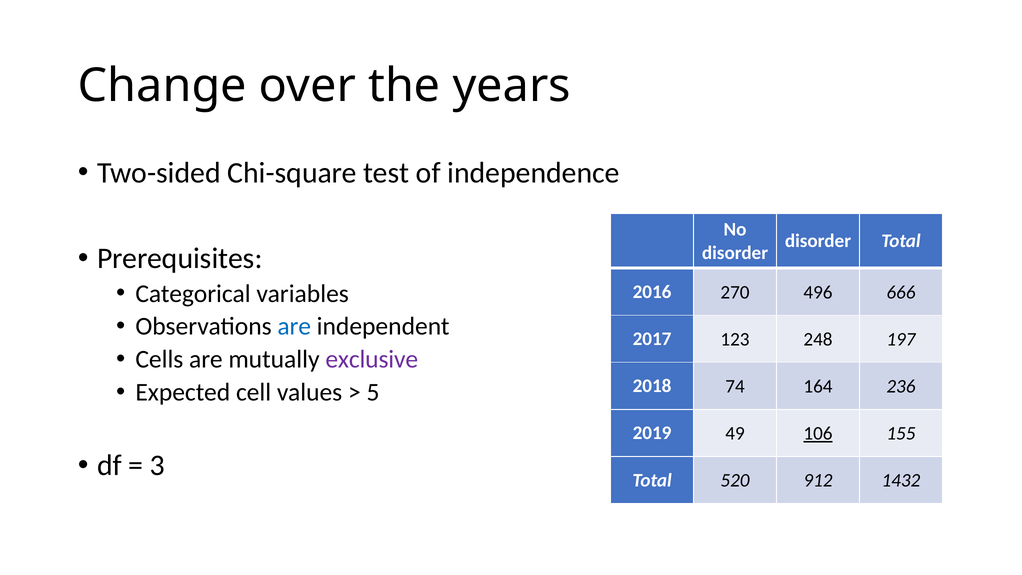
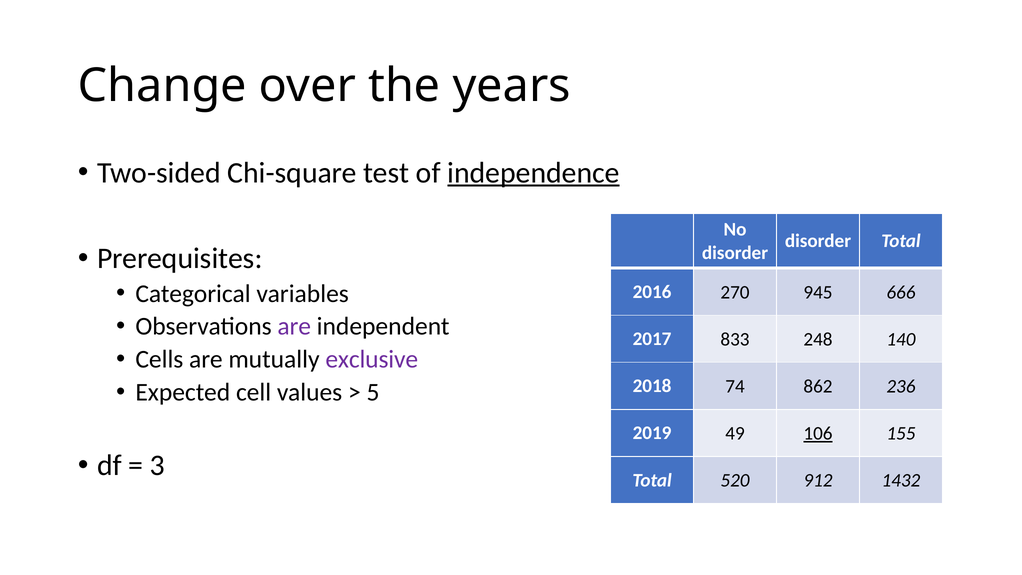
independence underline: none -> present (534, 173)
496: 496 -> 945 (818, 292)
are colour: blue -> purple (294, 326)
123: 123 -> 833 (735, 339)
197: 197 -> 140 (901, 339)
164: 164 -> 862 (818, 386)
